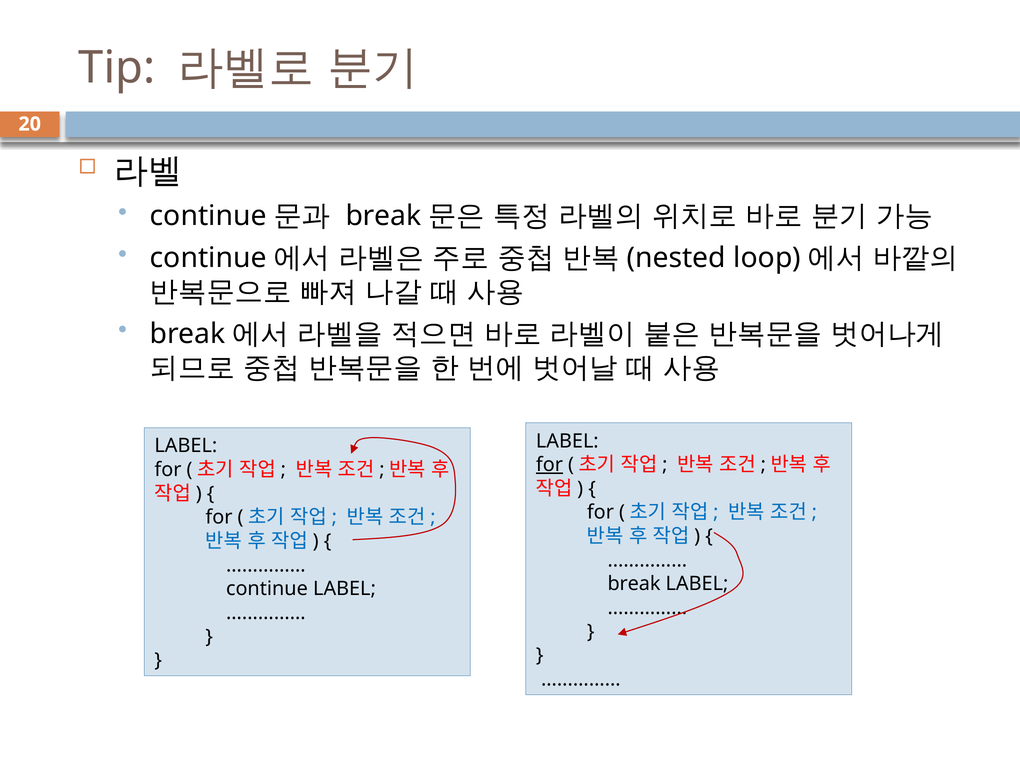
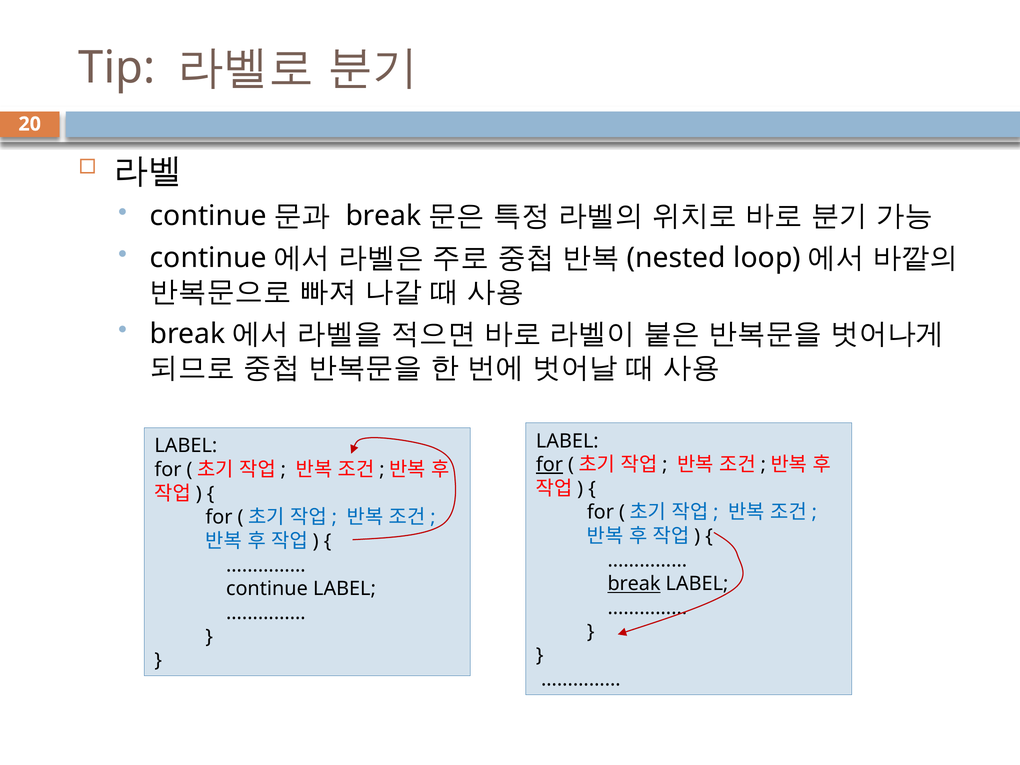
break underline: none -> present (634, 584)
